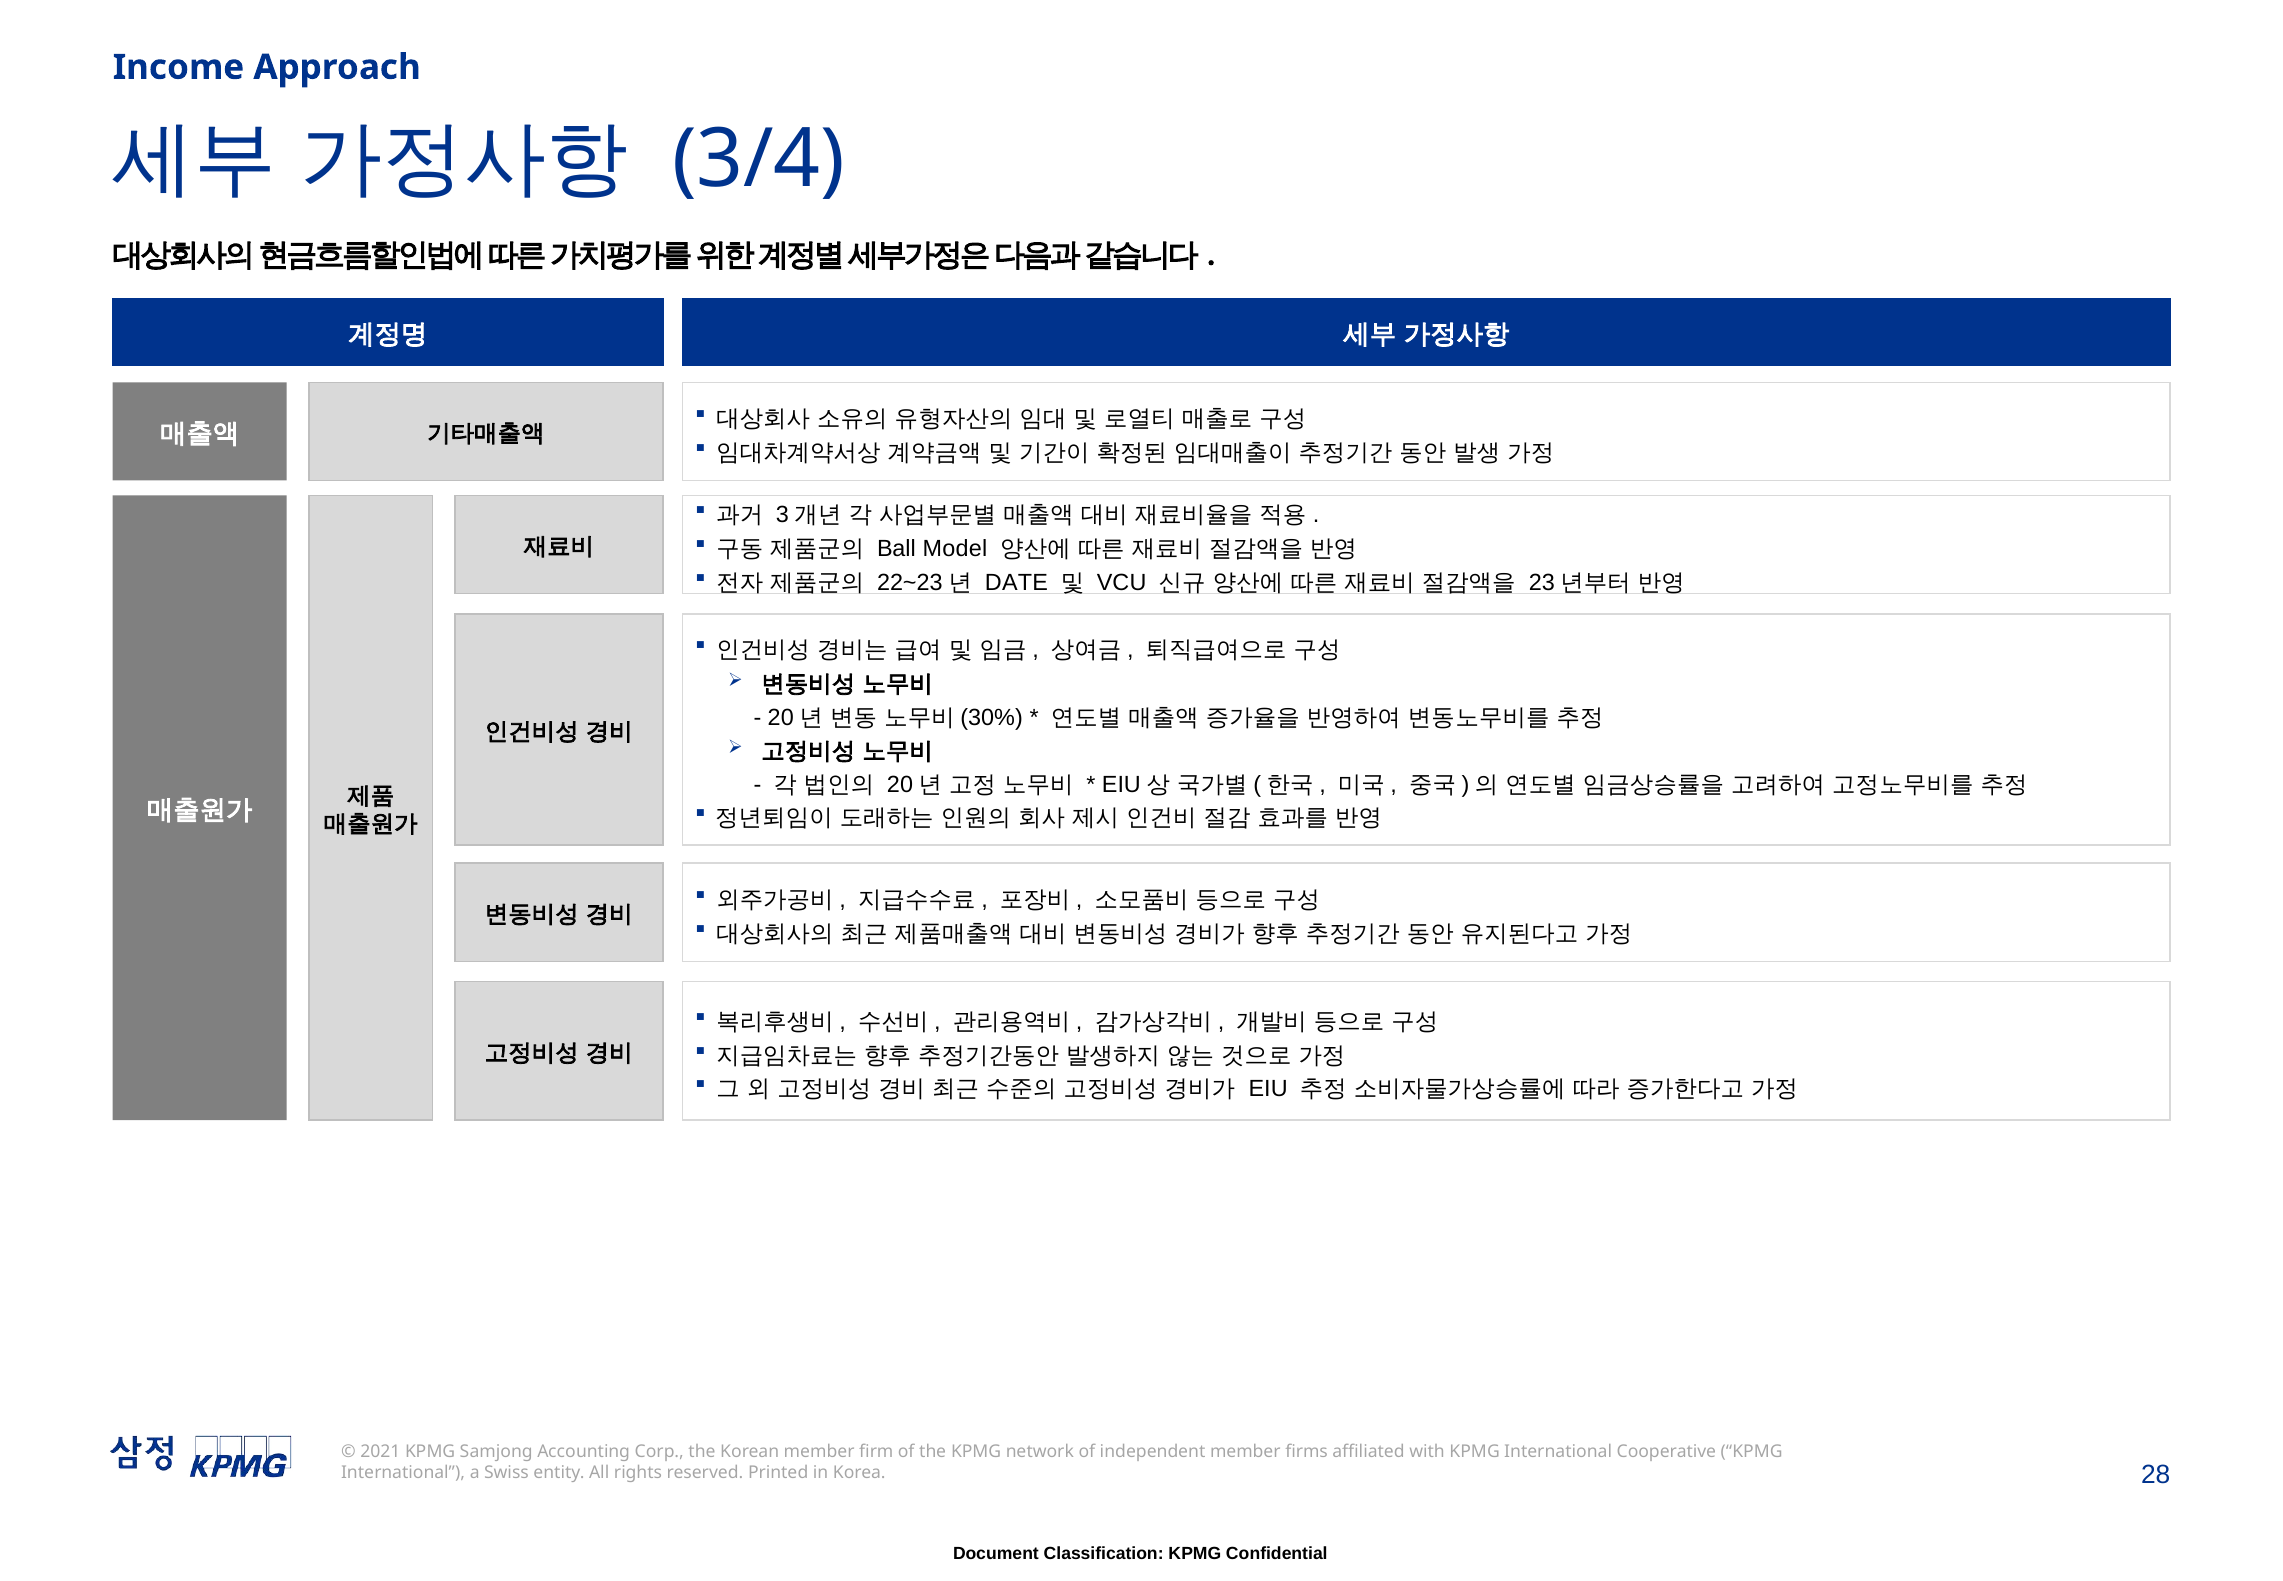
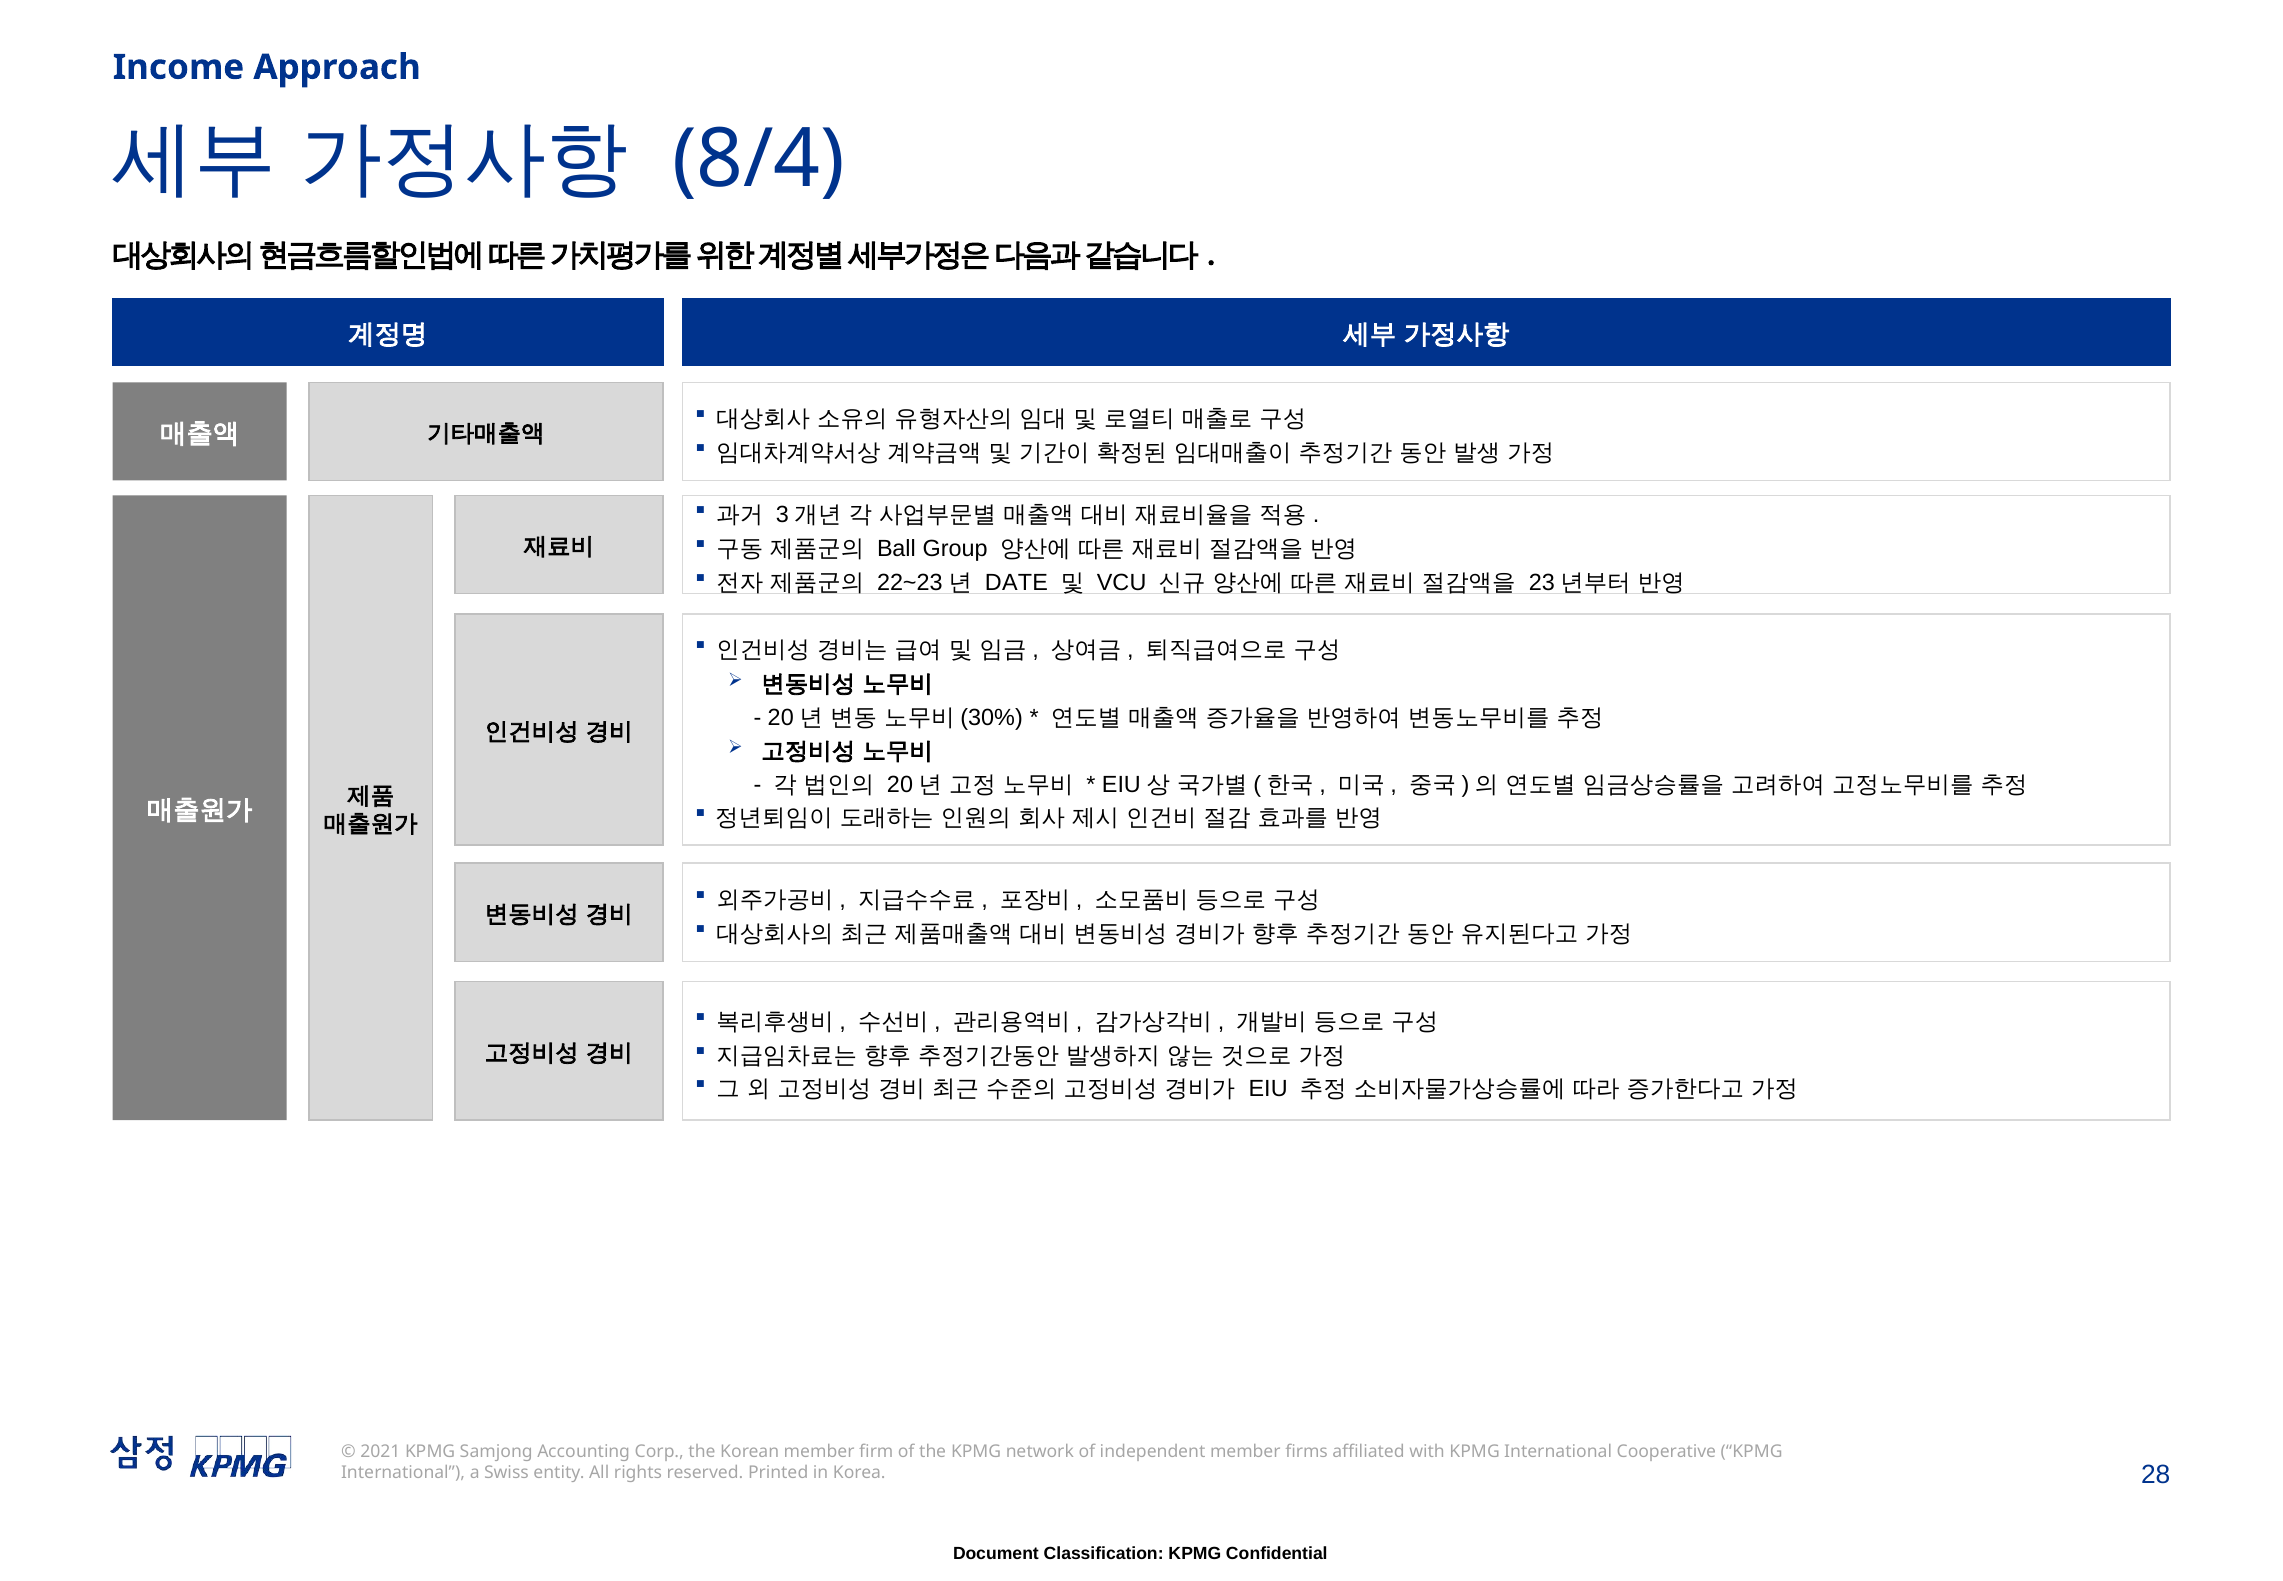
3/4: 3/4 -> 8/4 (759, 159)
Model: Model -> Group (955, 549)
